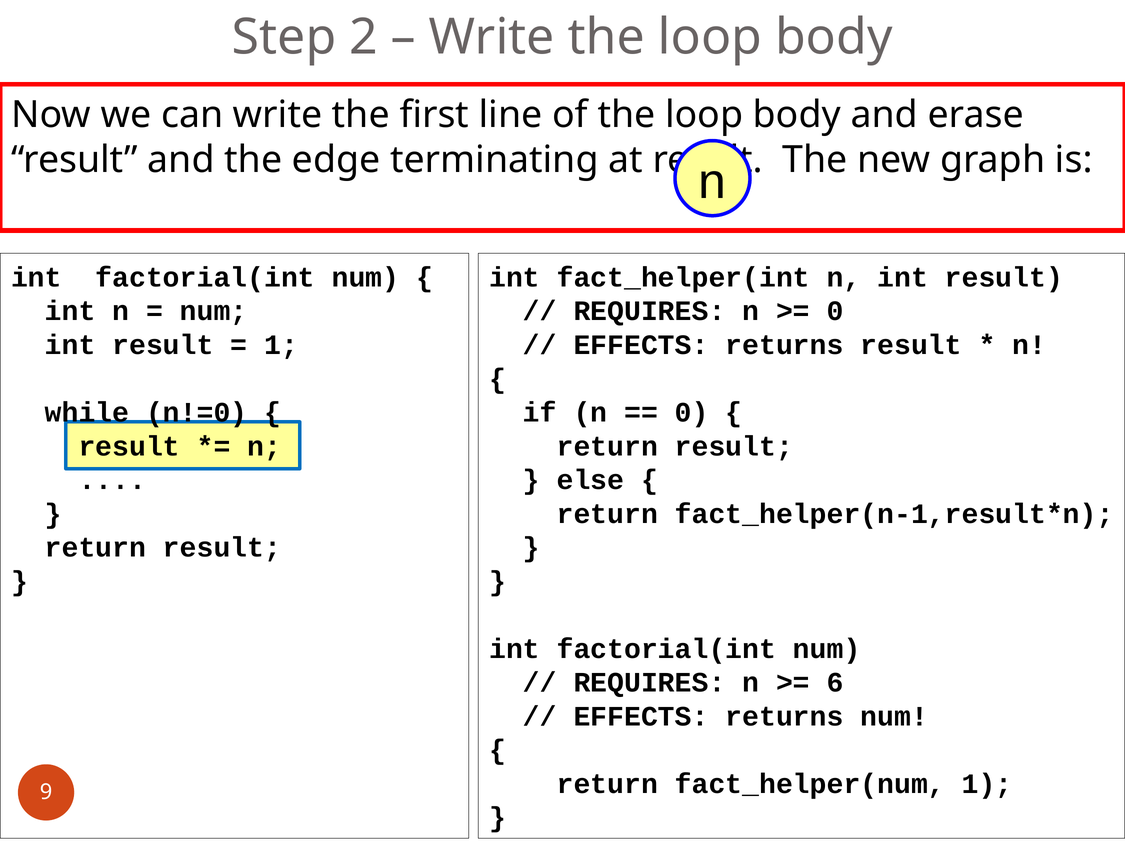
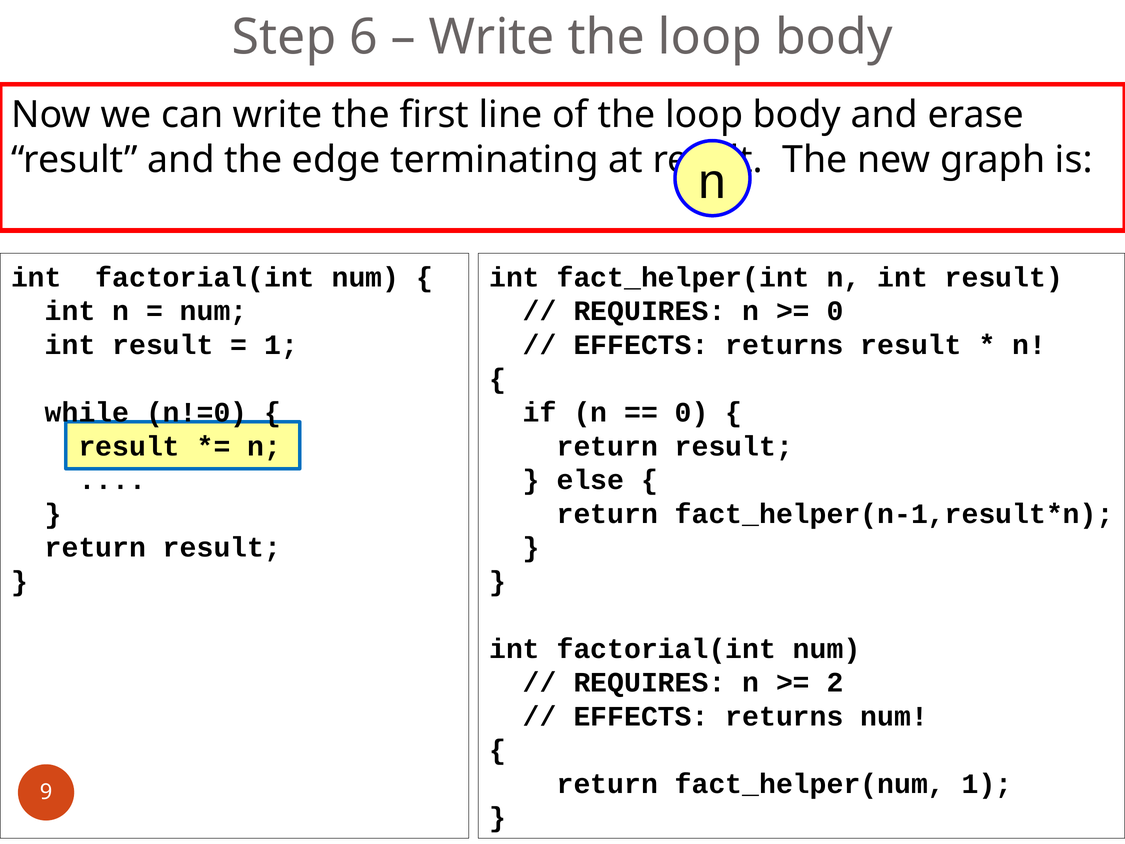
2: 2 -> 6 (364, 37)
6: 6 -> 2 (835, 682)
